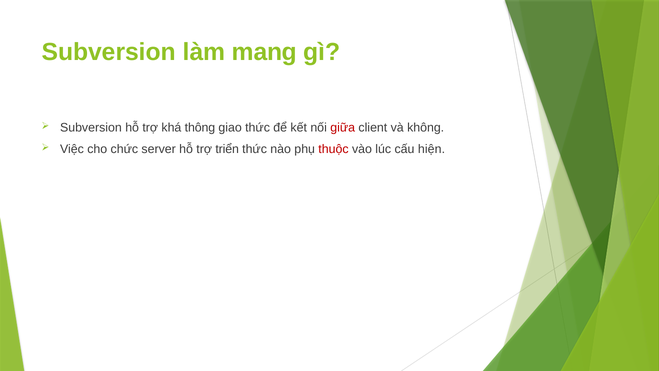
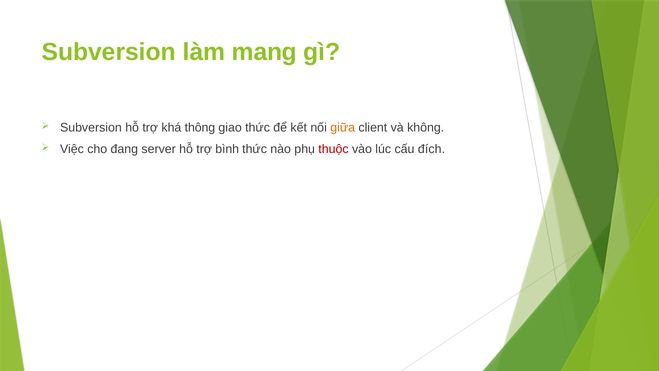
giữa colour: red -> orange (343, 128)
chức: chức -> đang (124, 149)
triển: triển -> bình (227, 149)
hiện: hiện -> đích (432, 149)
